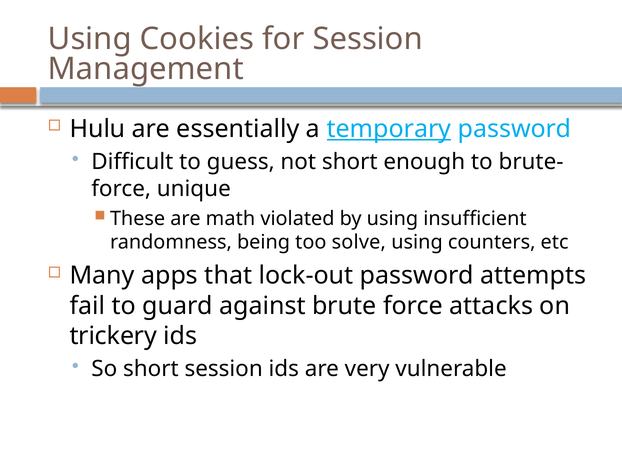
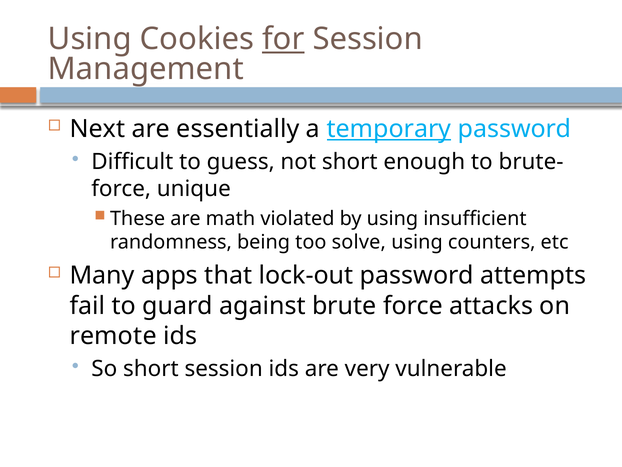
for underline: none -> present (283, 39)
Hulu: Hulu -> Next (97, 129)
trickery: trickery -> remote (113, 336)
